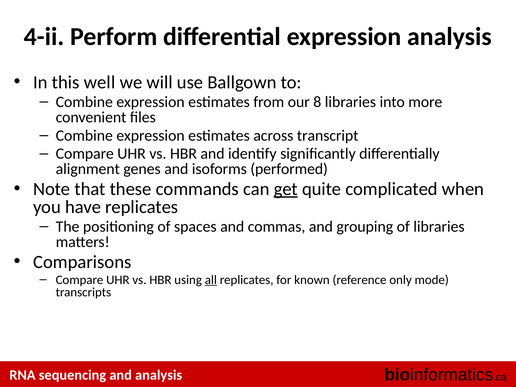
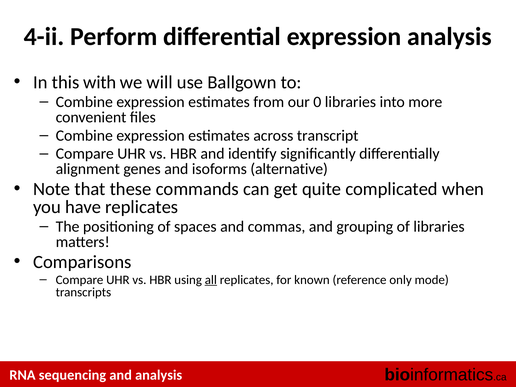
well: well -> with (100, 82)
8: 8 -> 0 (317, 102)
performed: performed -> alternative (289, 169)
get underline: present -> none (286, 189)
